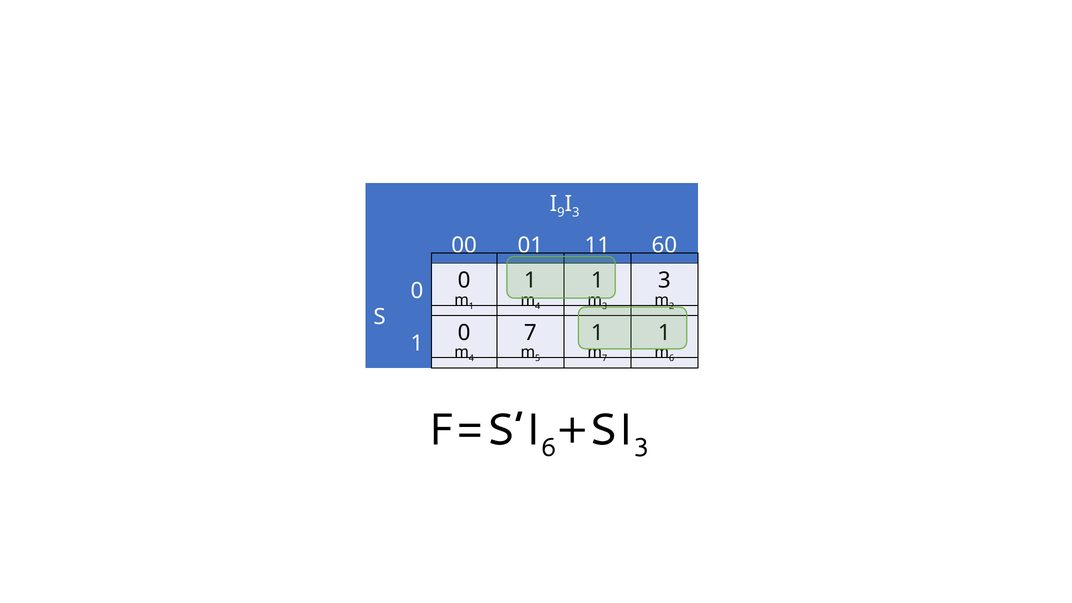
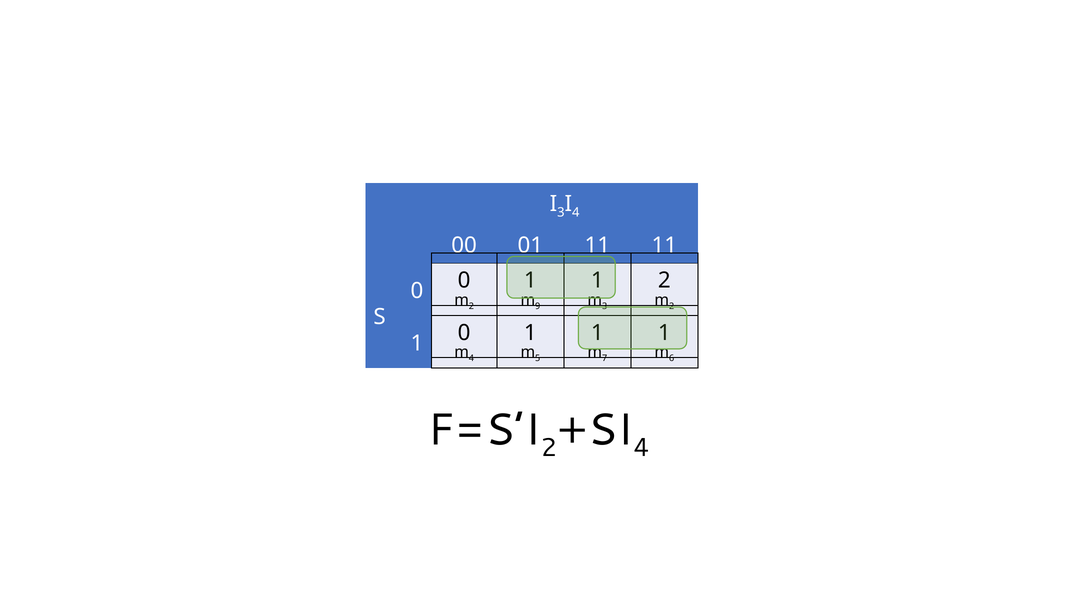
9: 9 -> 3 (561, 213)
3: 3 -> 4 (576, 213)
60: 60 -> 11 (664, 245)
3: 3 -> 2 (664, 280)
1: 1 -> 2 (471, 306)
4: 4 -> 9 (538, 306)
7: 7 -> 1 (530, 333)
6: 6 -> 2 (549, 447)
3: 3 -> 4 (641, 447)
